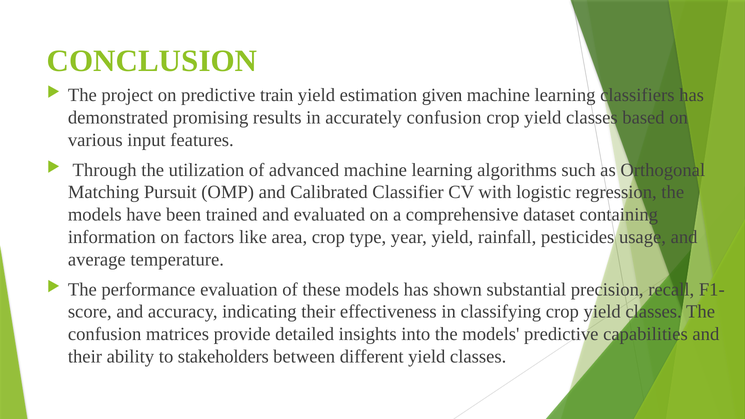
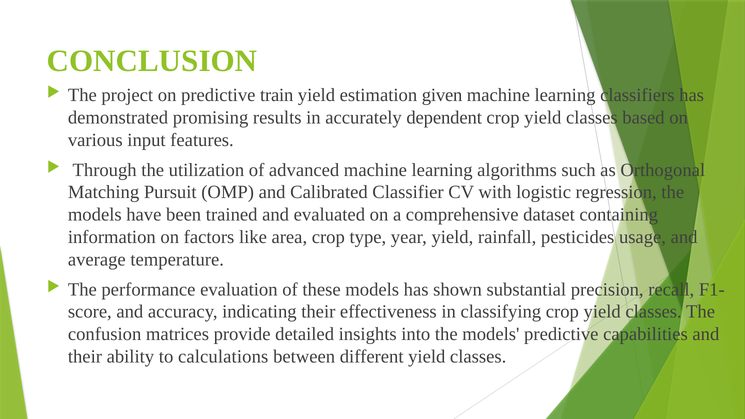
accurately confusion: confusion -> dependent (444, 118)
stakeholders: stakeholders -> calculations (223, 357)
